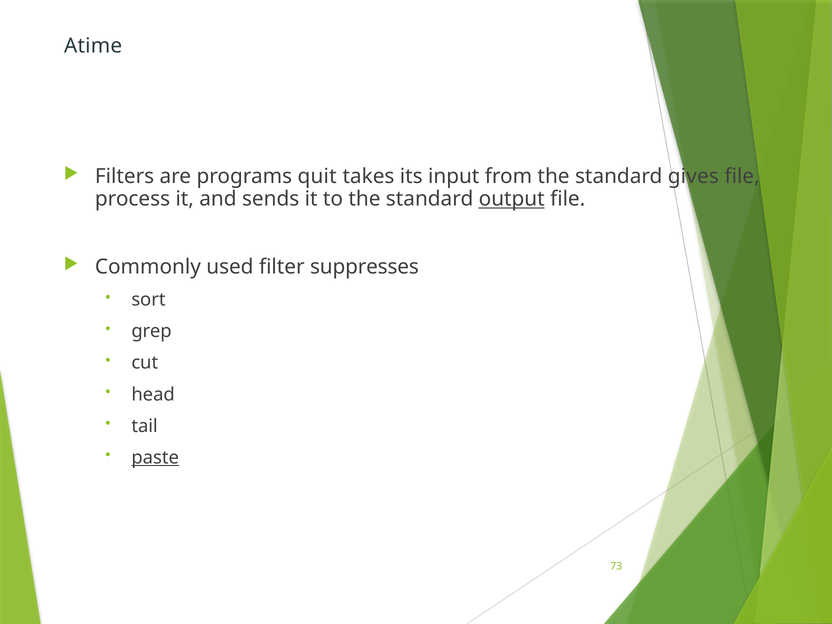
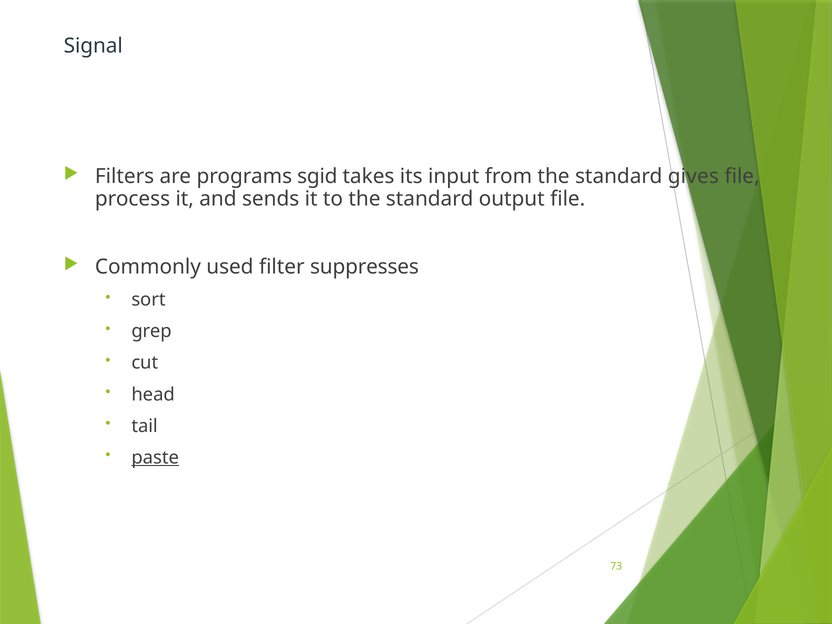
Atime: Atime -> Signal (93, 46)
quit: quit -> sgid (317, 177)
output underline: present -> none (512, 199)
